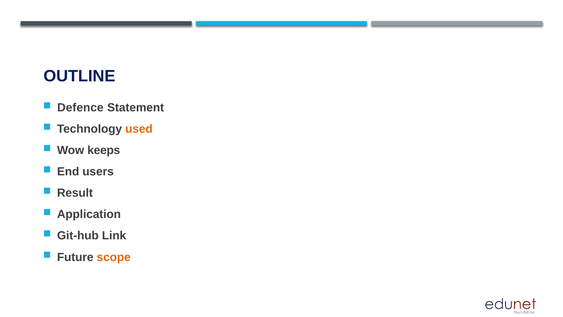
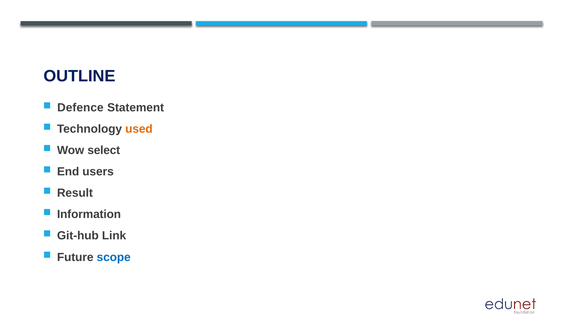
keeps: keeps -> select (104, 150)
Application: Application -> Information (89, 214)
scope colour: orange -> blue (114, 257)
